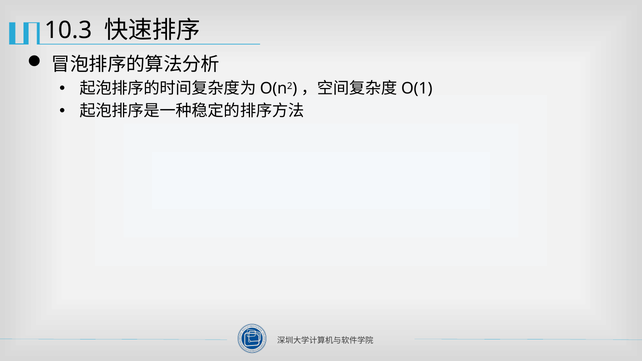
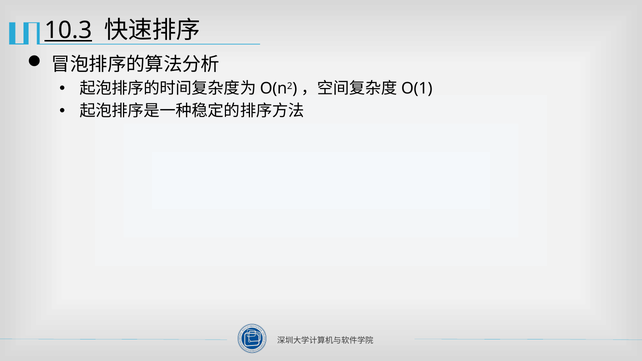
10.3 underline: none -> present (68, 30)
